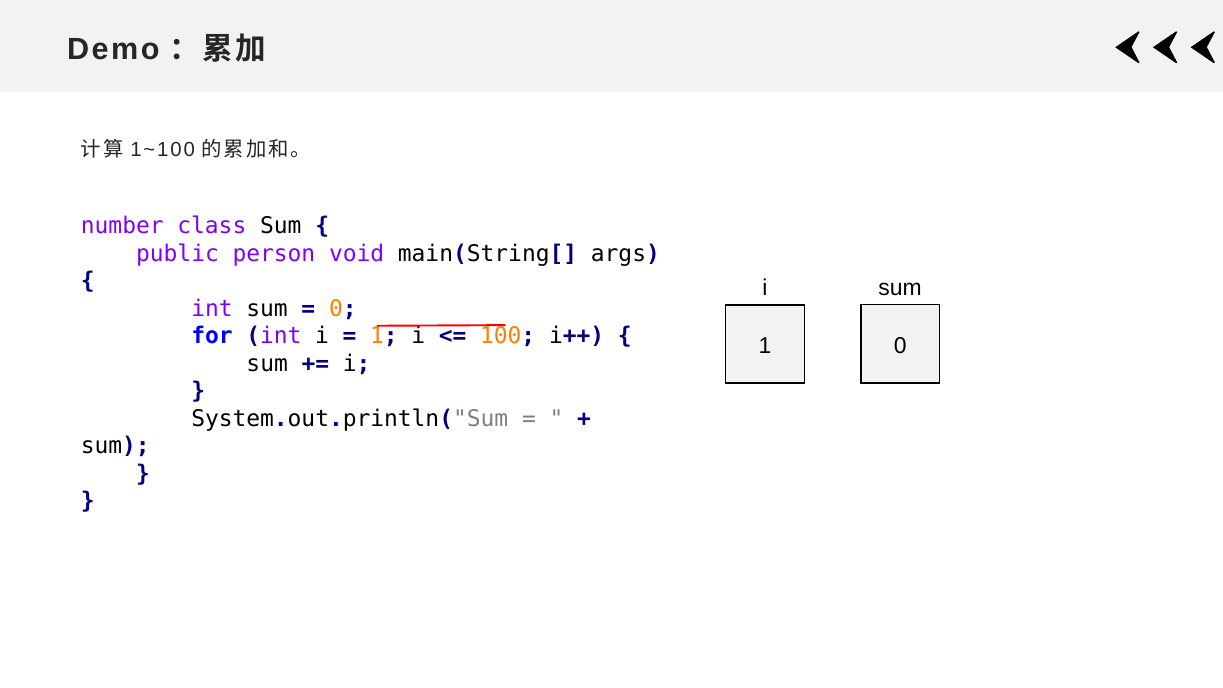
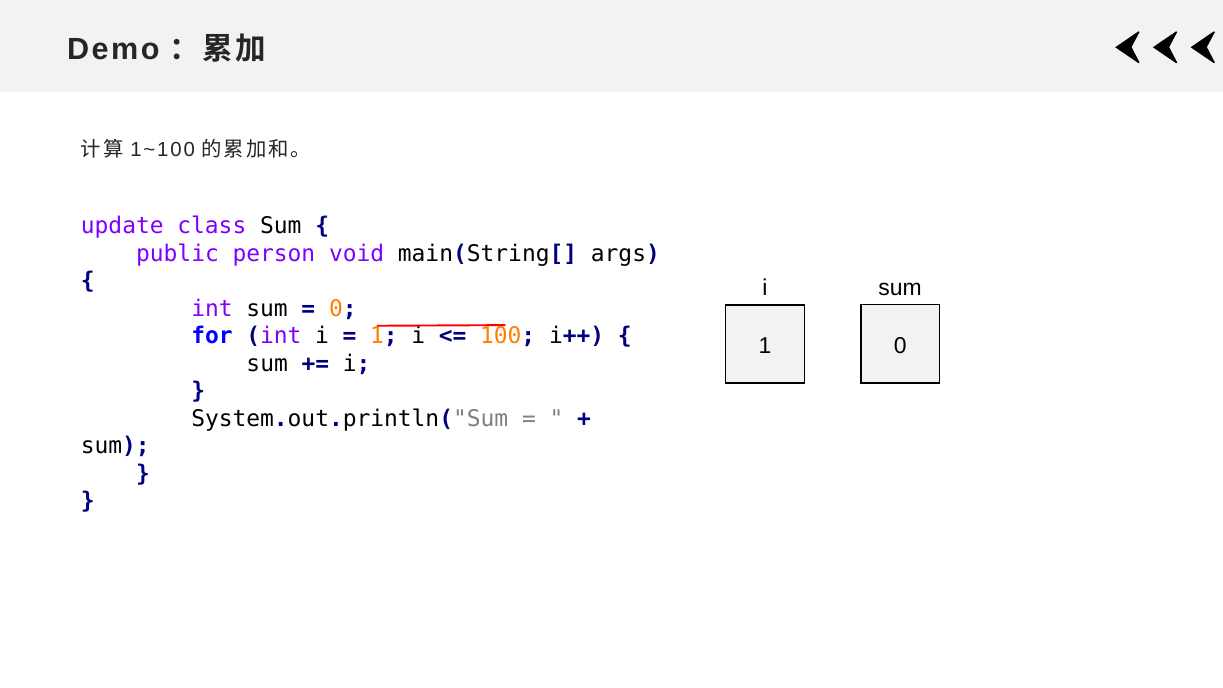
number: number -> update (122, 226)
